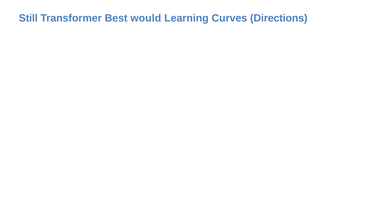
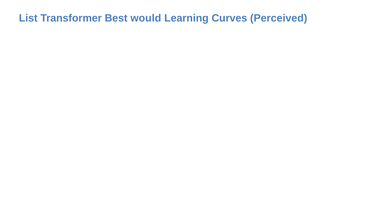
Still: Still -> List (28, 18)
Directions: Directions -> Perceived (279, 18)
